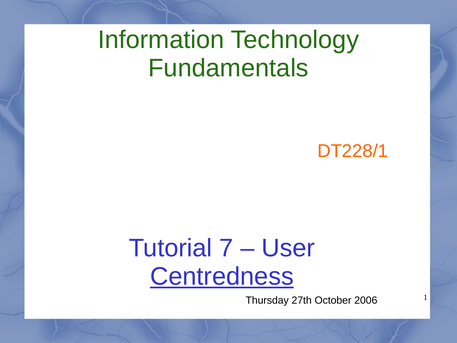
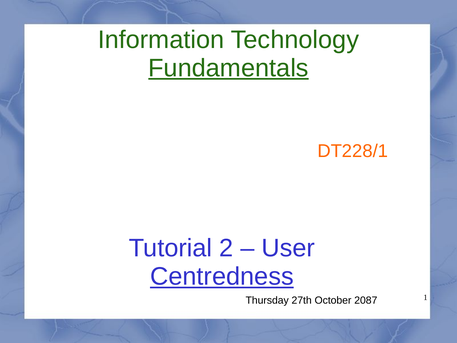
Fundamentals underline: none -> present (228, 68)
7: 7 -> 2 (226, 248)
2006: 2006 -> 2087 (366, 300)
